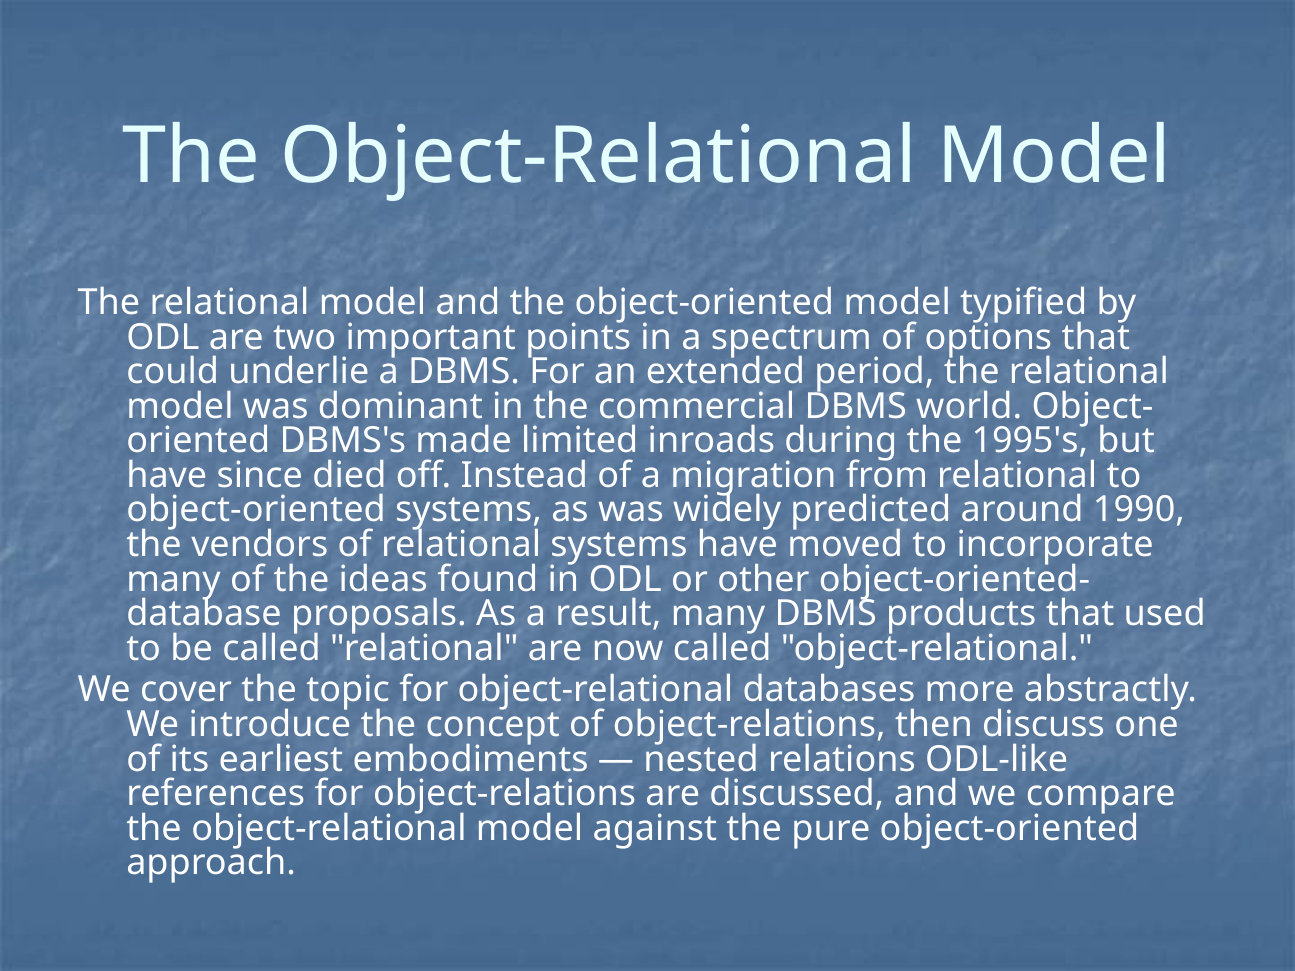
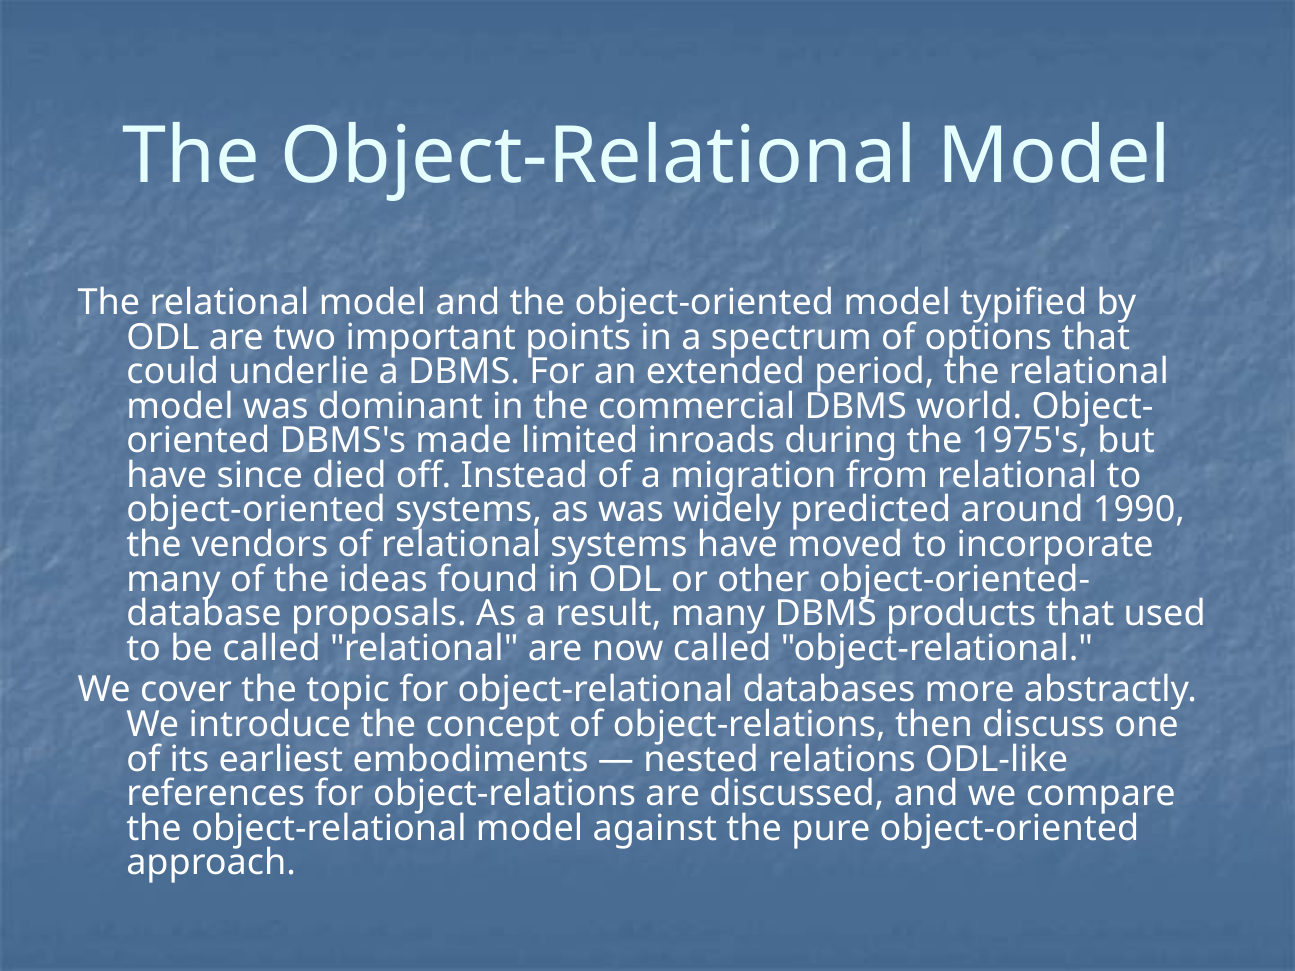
1995's: 1995's -> 1975's (1030, 441)
